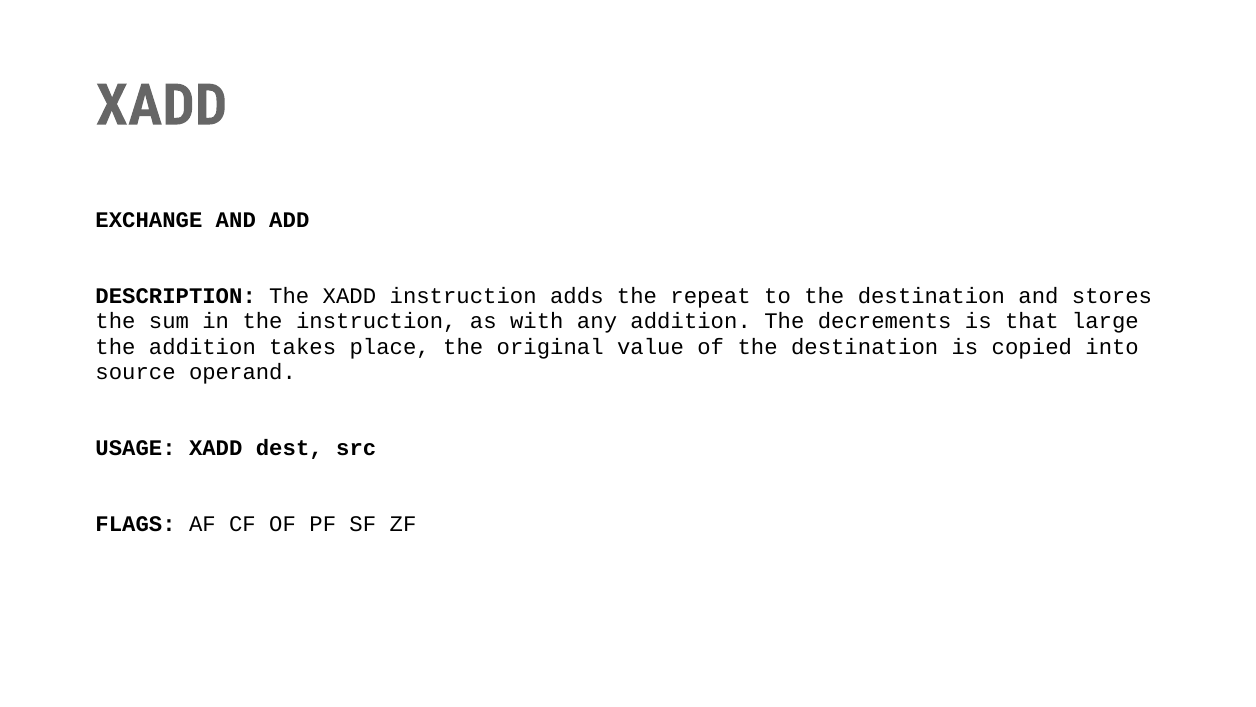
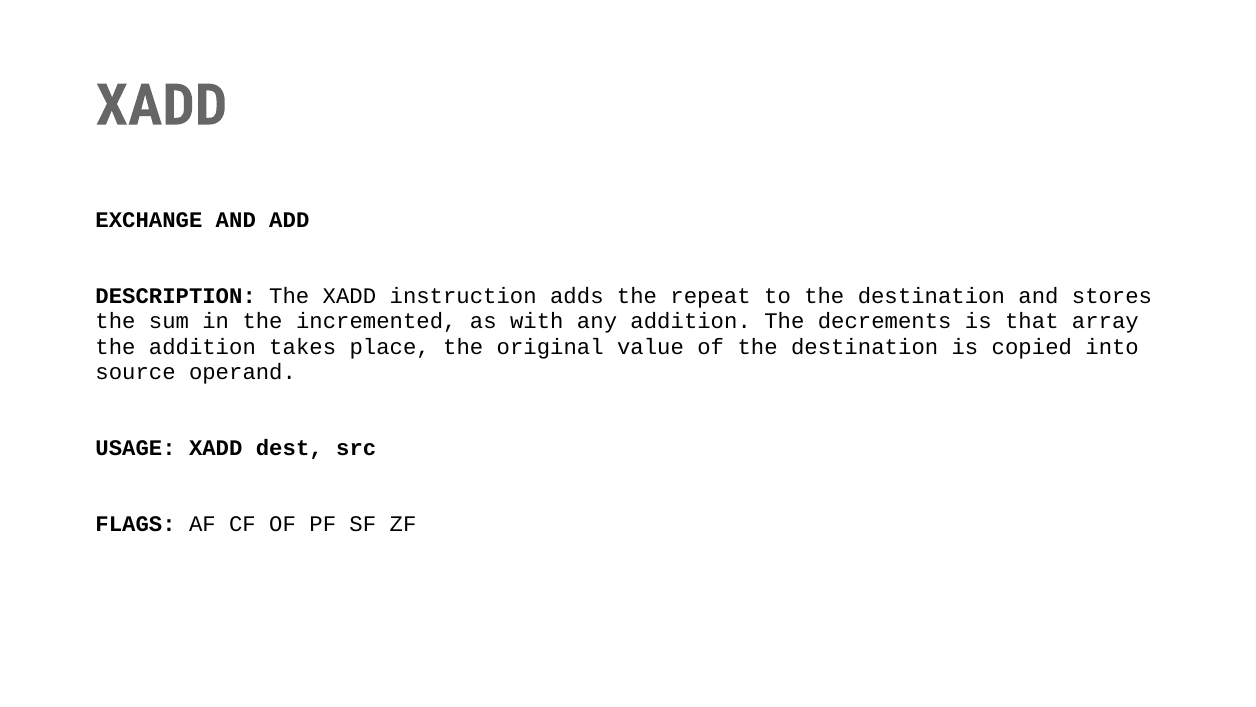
the instruction: instruction -> incremented (376, 321)
large: large -> array (1105, 321)
